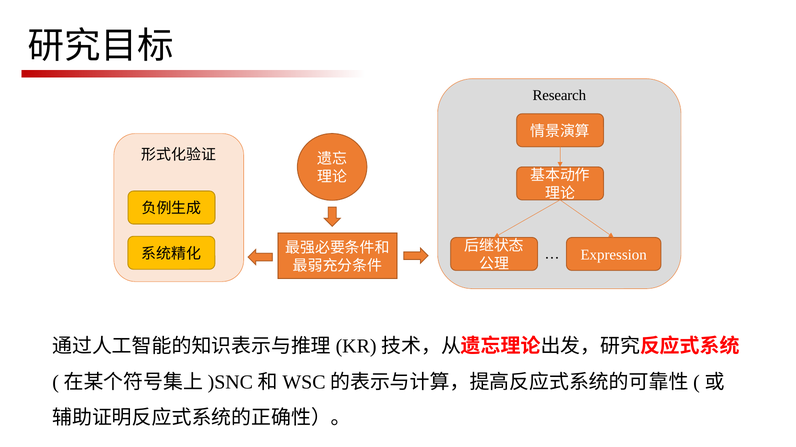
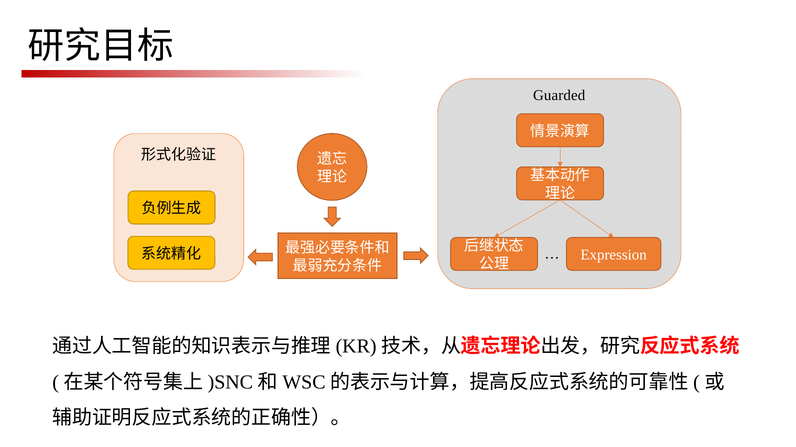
Research: Research -> Guarded (559, 95)
